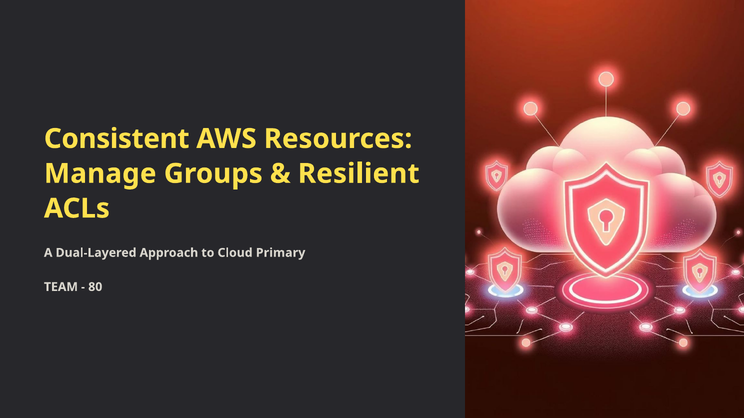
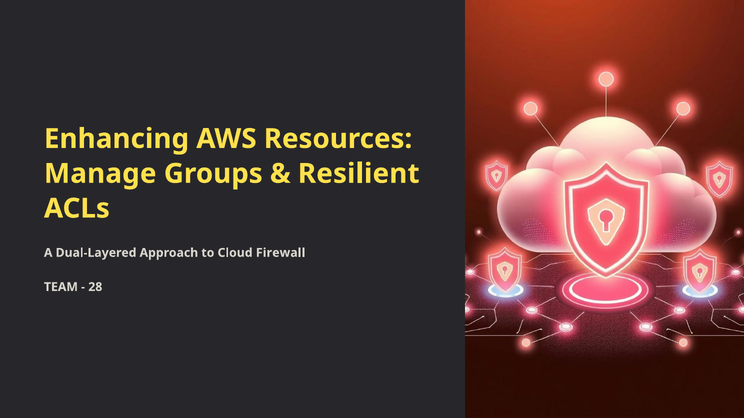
Consistent: Consistent -> Enhancing (116, 139)
Primary: Primary -> Firewall (281, 253)
80: 80 -> 28 (95, 287)
